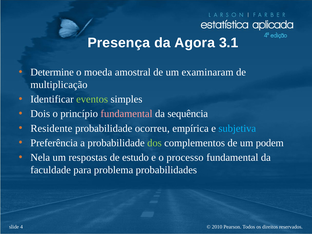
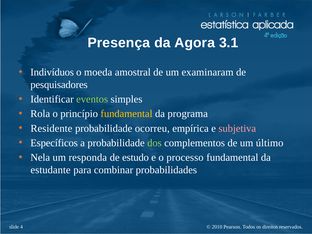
Determine: Determine -> Indivíduos (52, 72)
multiplicação: multiplicação -> pesquisadores (59, 85)
Dois: Dois -> Rola (40, 114)
fundamental colour: pink -> yellow (127, 114)
sequência: sequência -> programa (188, 114)
subjetiva colour: light blue -> pink (237, 128)
Preferência: Preferência -> Específicos (54, 143)
podem: podem -> último (270, 143)
respostas: respostas -> responda (88, 157)
faculdade: faculdade -> estudante (51, 170)
problema: problema -> combinar (114, 170)
